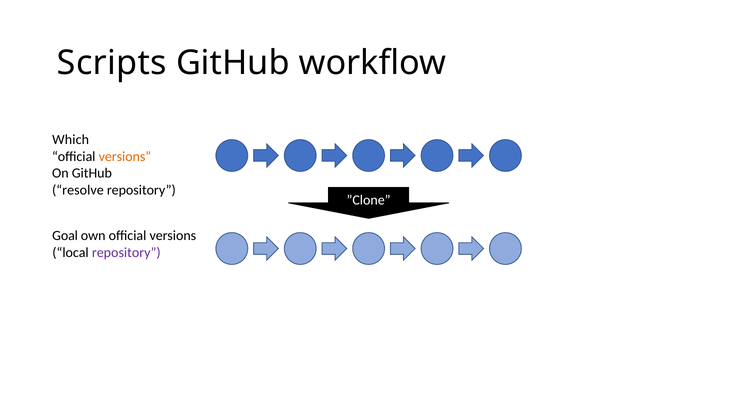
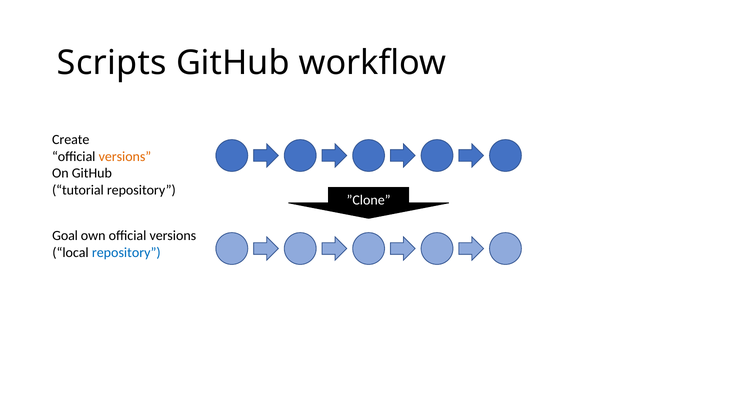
Which: Which -> Create (71, 140)
resolve: resolve -> tutorial (78, 190)
repository colour: purple -> blue (126, 253)
